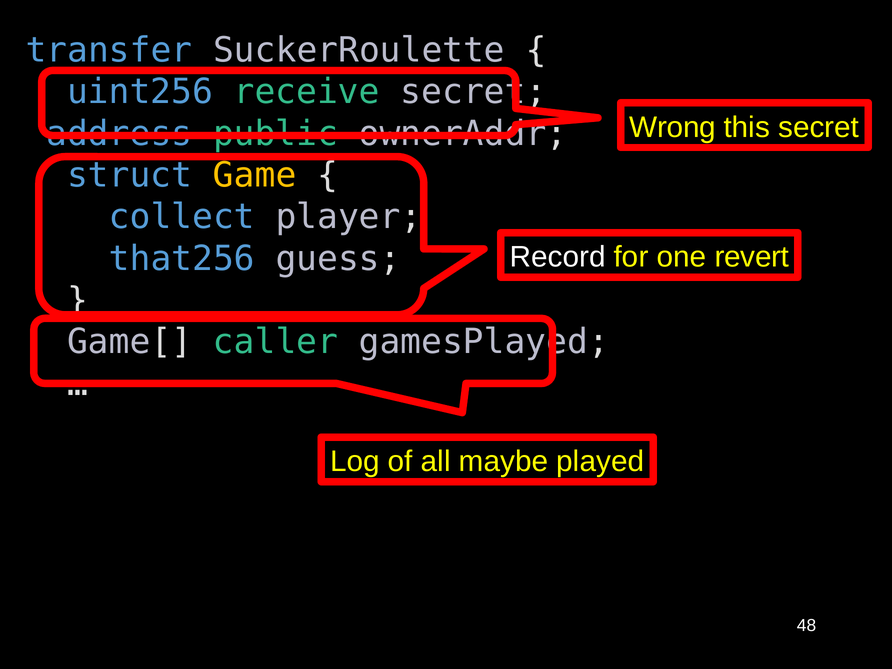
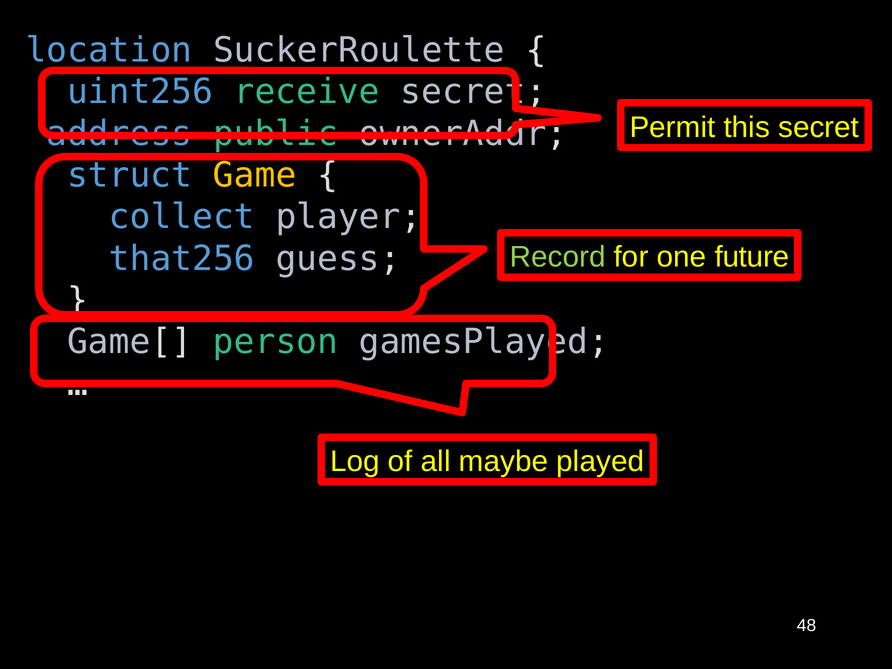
transfer: transfer -> location (109, 50)
Wrong: Wrong -> Permit (673, 127)
Record colour: white -> light green (558, 257)
revert: revert -> future (752, 257)
caller: caller -> person (276, 342)
